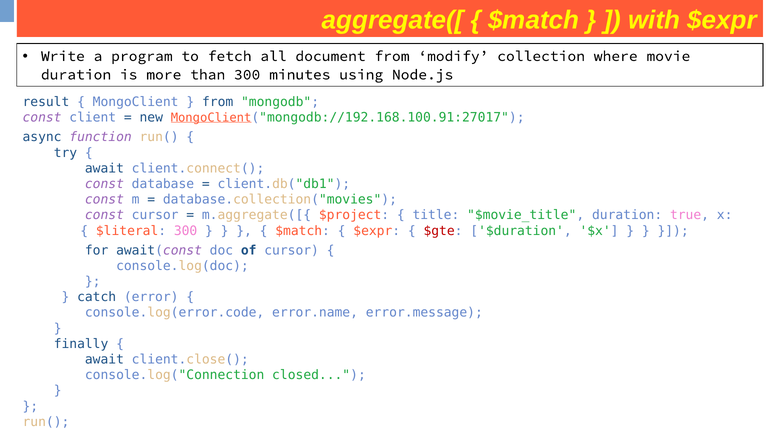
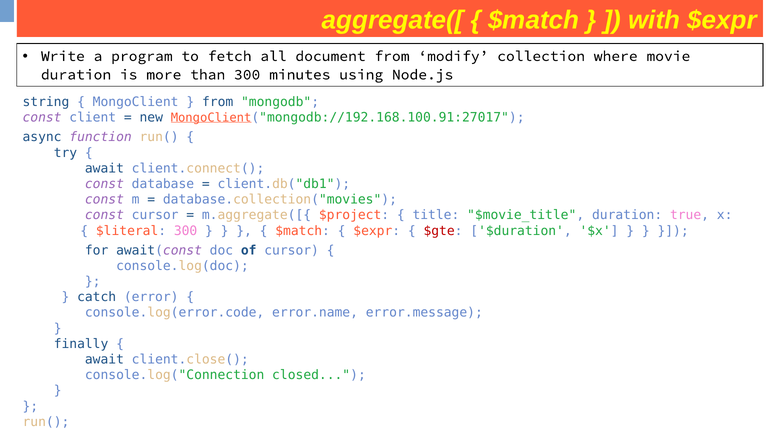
result: result -> string (46, 102)
